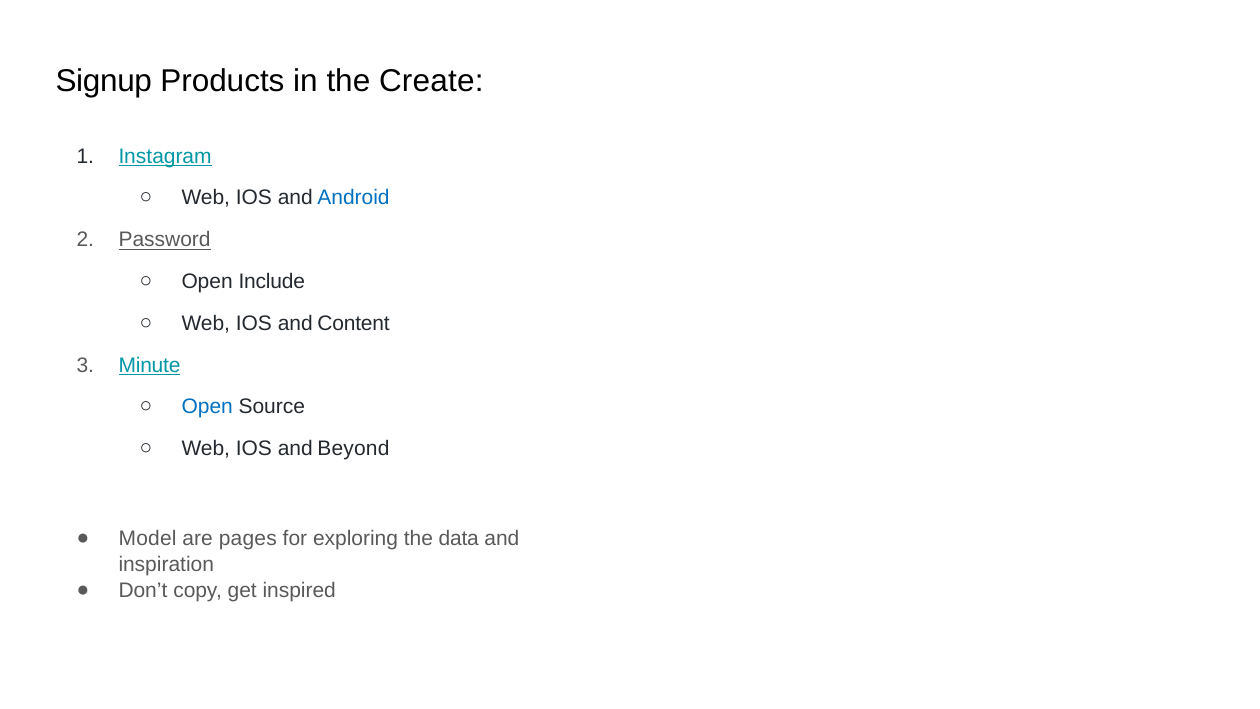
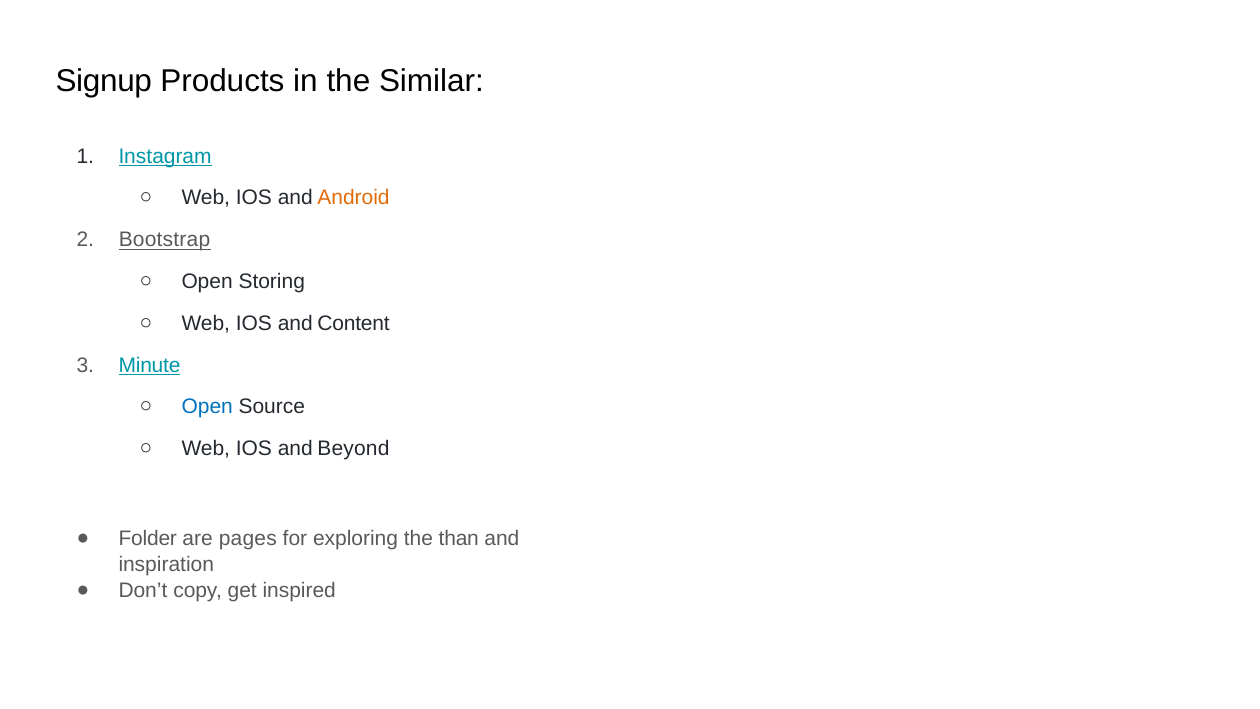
Create: Create -> Similar (431, 81)
Android colour: blue -> orange (354, 198)
Password: Password -> Bootstrap (164, 240)
Include: Include -> Storing (272, 282)
Model: Model -> Folder (148, 538)
data: data -> than (459, 538)
